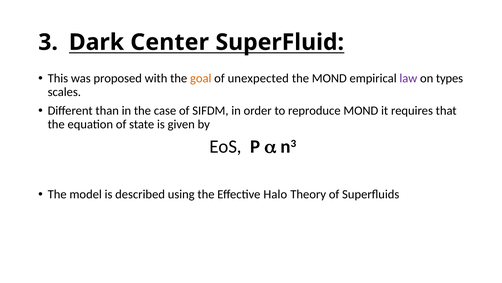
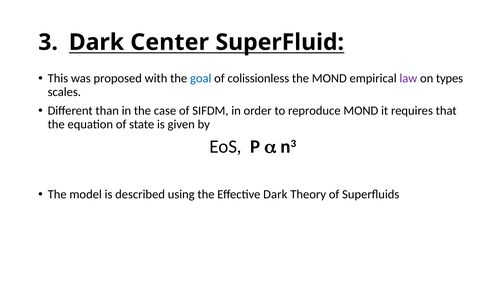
goal colour: orange -> blue (201, 78)
unexpected: unexpected -> colissionless (258, 78)
Effective Halo: Halo -> Dark (275, 194)
